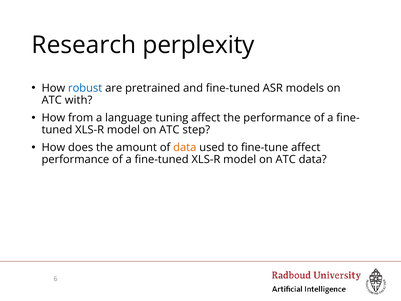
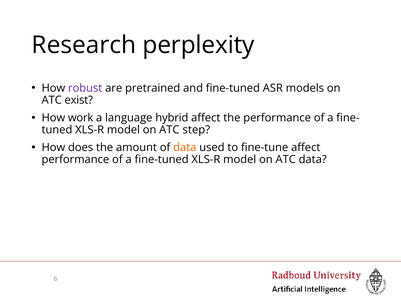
robust colour: blue -> purple (85, 88)
with: with -> exist (79, 100)
from: from -> work (81, 118)
tuning: tuning -> hybrid (172, 118)
